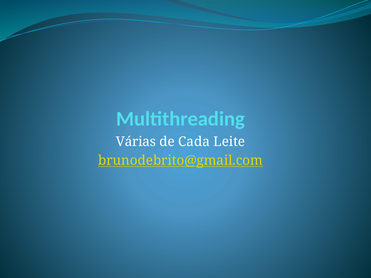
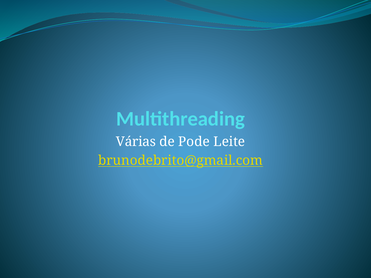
Cada: Cada -> Pode (194, 142)
